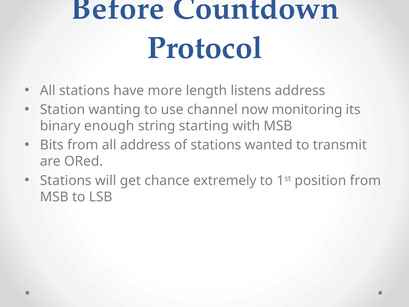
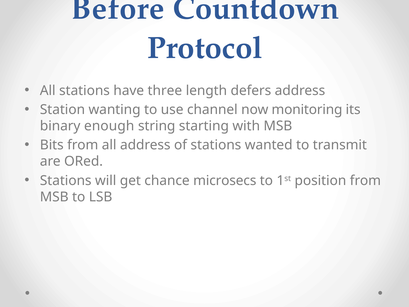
more: more -> three (165, 90)
listens: listens -> defers (251, 90)
extremely: extremely -> microsecs (225, 180)
